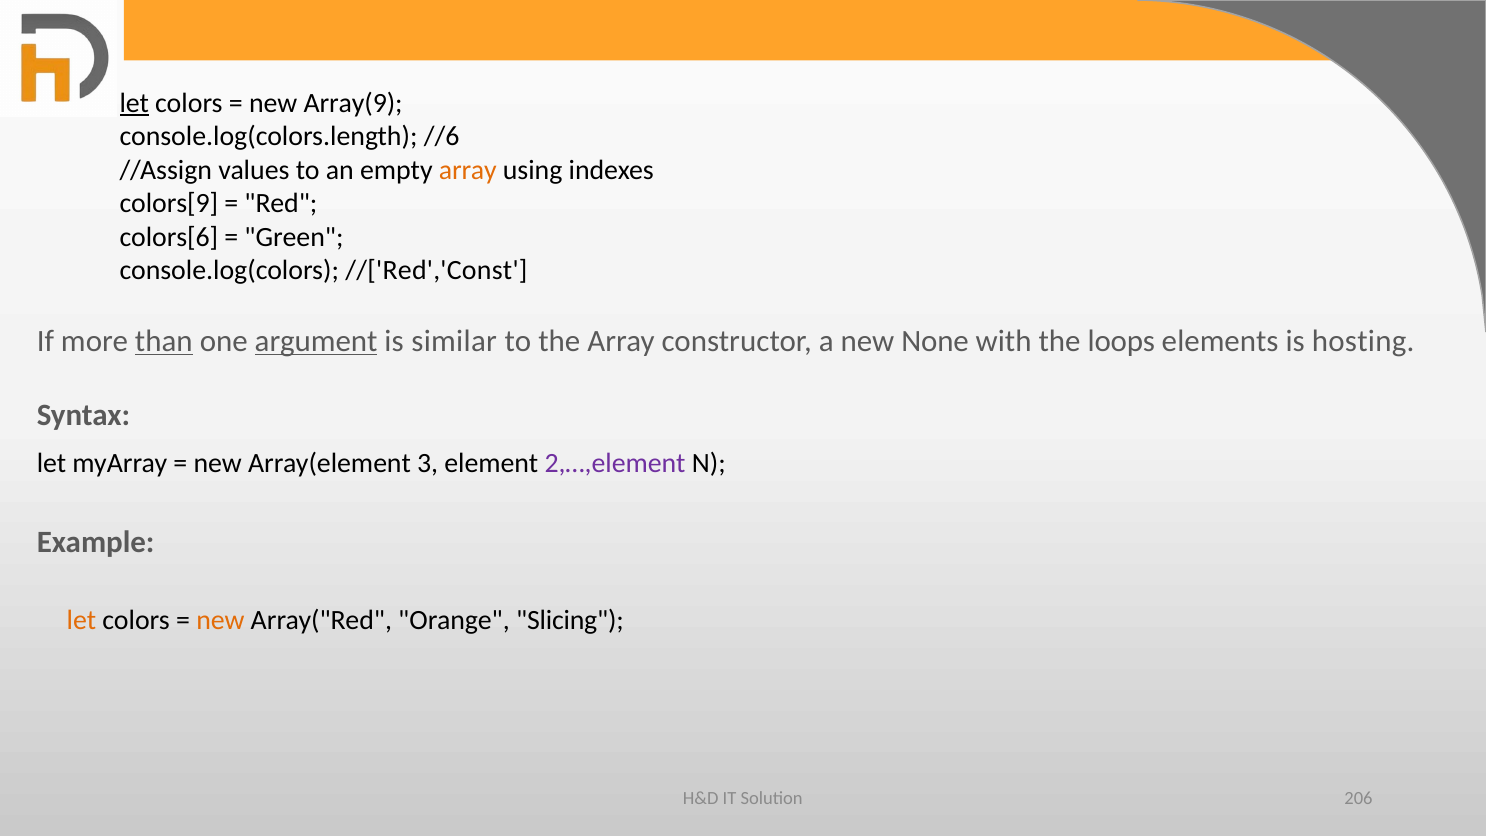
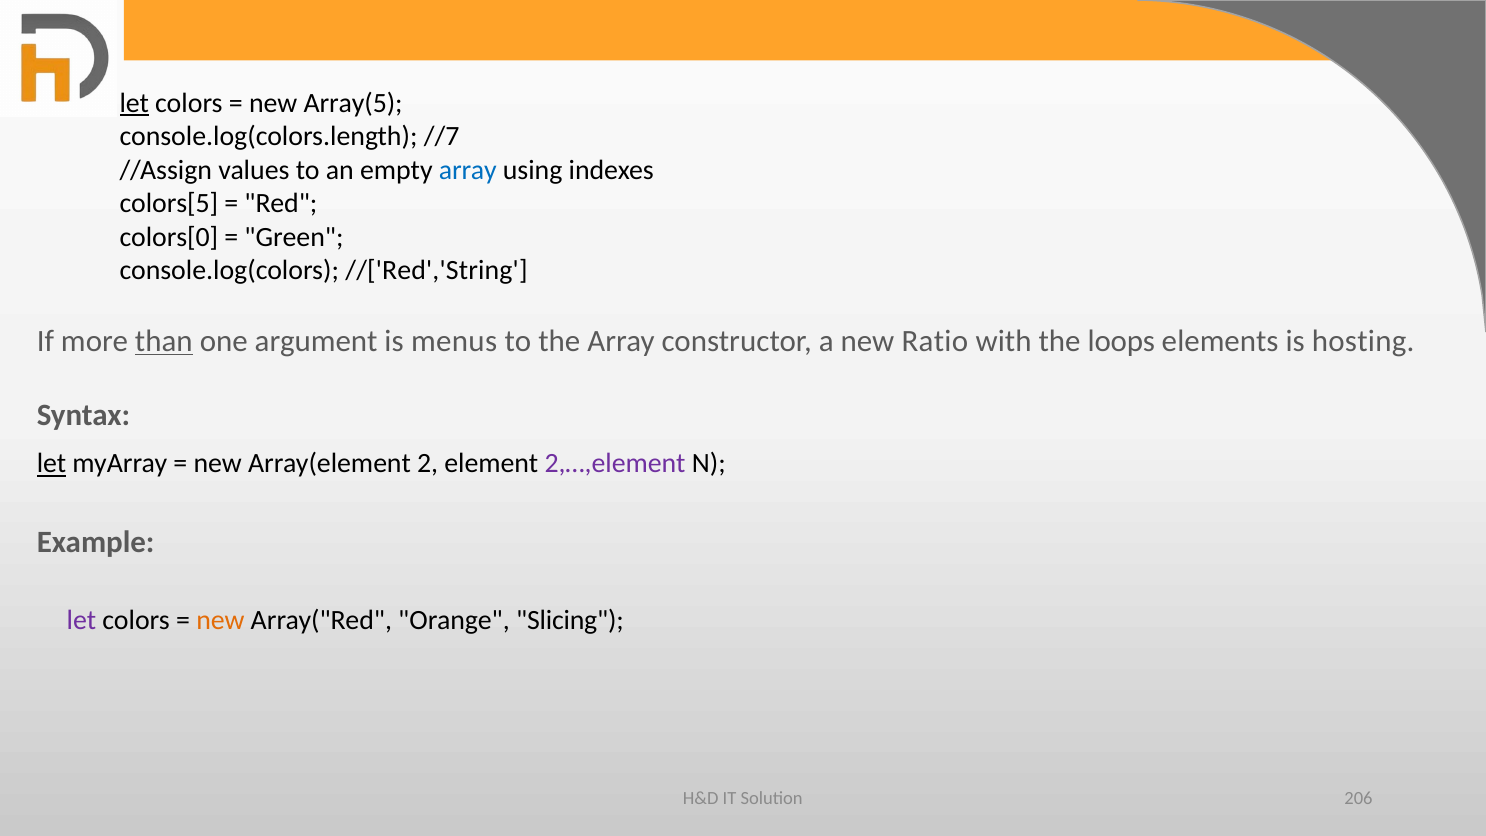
Array(9: Array(9 -> Array(5 (353, 103)
//6: //6 -> //7 (442, 137)
array colour: orange -> blue (468, 170)
colors[9: colors[9 -> colors[5 (169, 204)
colors[6: colors[6 -> colors[0 (169, 237)
//['Red','Const: //['Red','Const -> //['Red','String (436, 270)
argument underline: present -> none (316, 341)
similar: similar -> menus (454, 341)
None: None -> Ratio (935, 341)
let underline: none -> present (51, 464)
3: 3 -> 2 (428, 464)
let colour: orange -> purple (81, 621)
